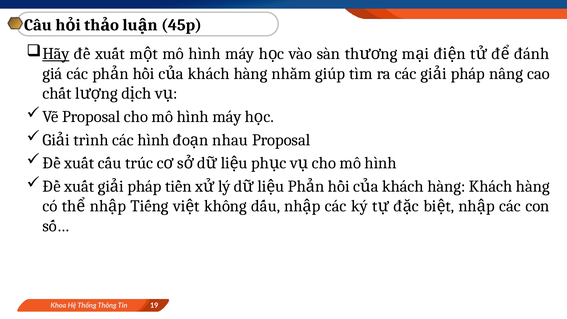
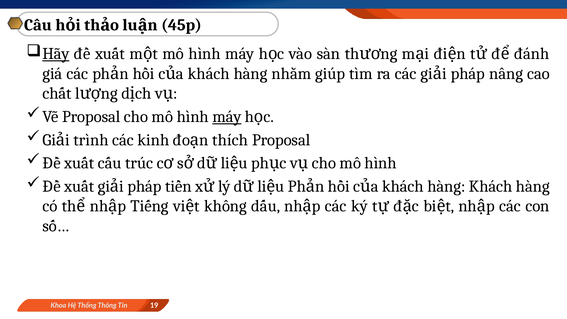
máy underline: none -> present (227, 117)
các hình: hình -> kinh (153, 140)
nhau: nhau -> thích (230, 140)
